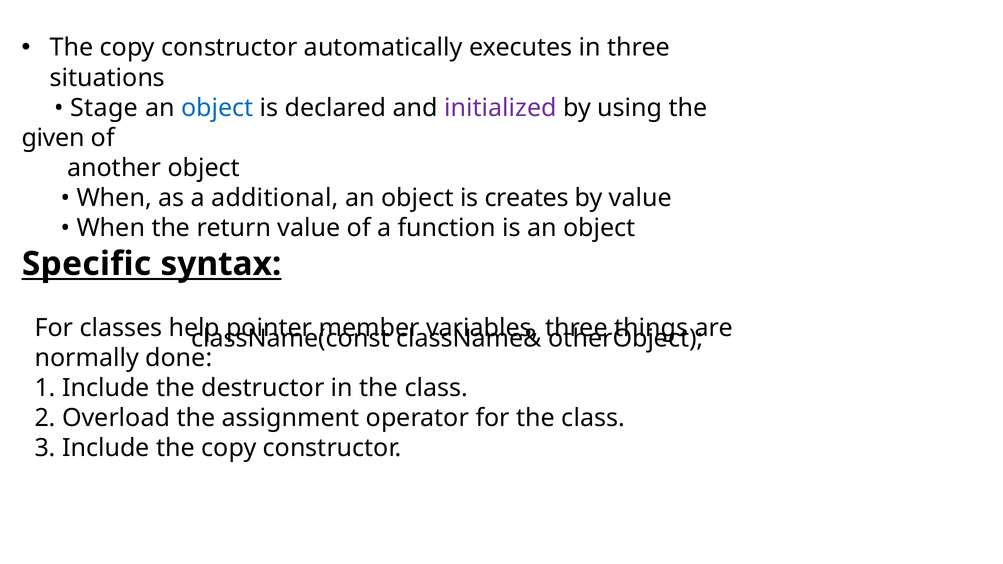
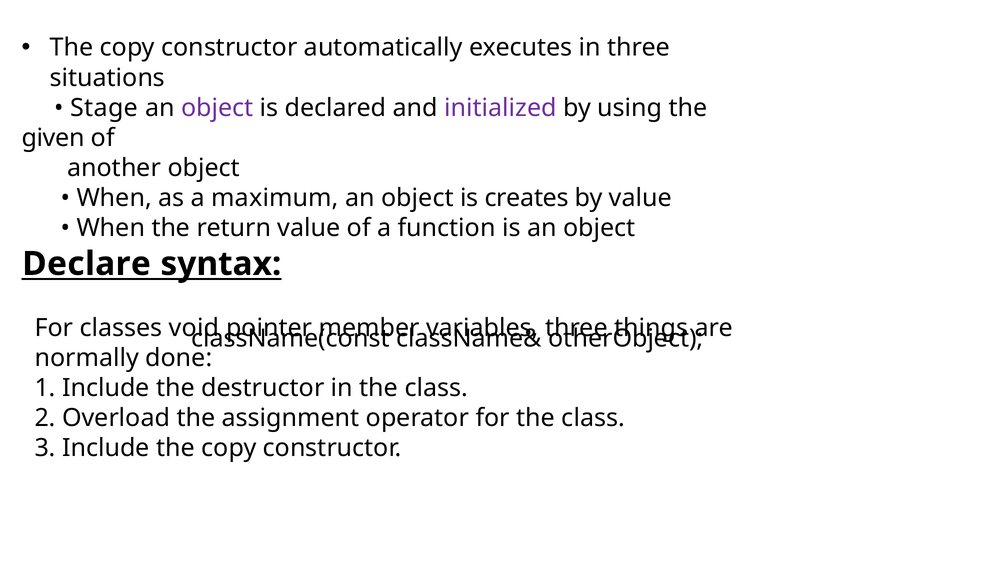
object colour: blue -> purple (217, 108)
additional: additional -> maximum (275, 198)
Specific: Specific -> Declare (87, 264)
help: help -> void (194, 328)
